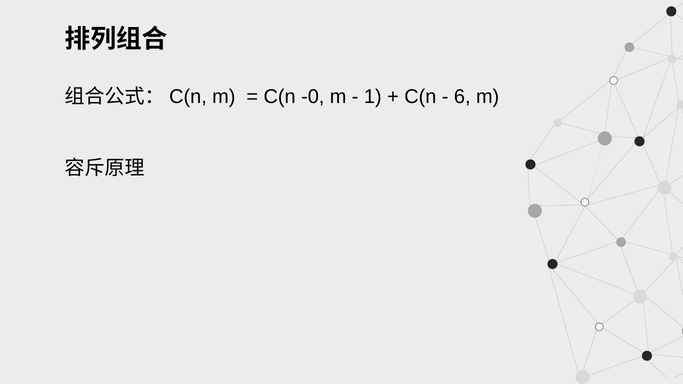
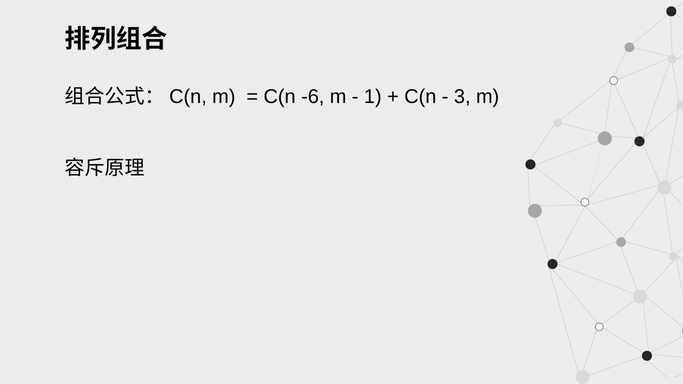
-0: -0 -> -6 (313, 97)
6: 6 -> 3 (462, 97)
